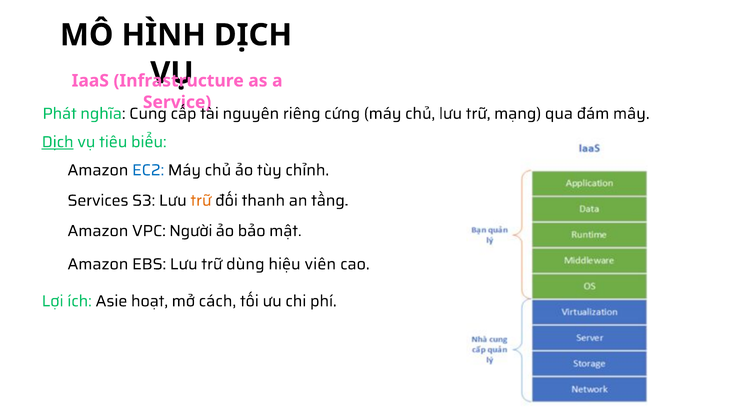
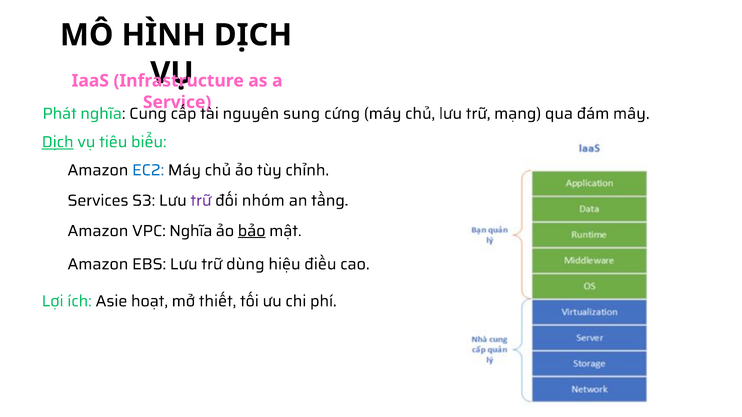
riêng: riêng -> sung (302, 114)
trữ colour: orange -> purple (201, 201)
thanh: thanh -> nhóm (263, 201)
VPC Người: Người -> Nghĩa (191, 231)
bảo underline: none -> present (252, 231)
viên: viên -> điều (320, 264)
cách: cách -> thiết (217, 301)
